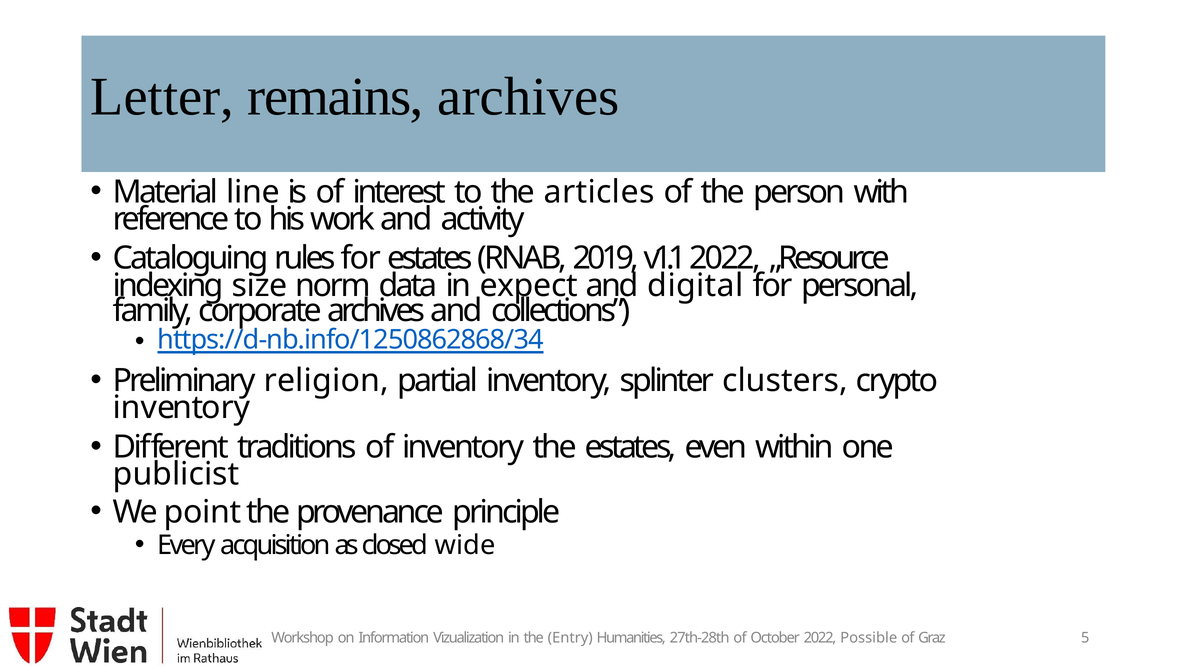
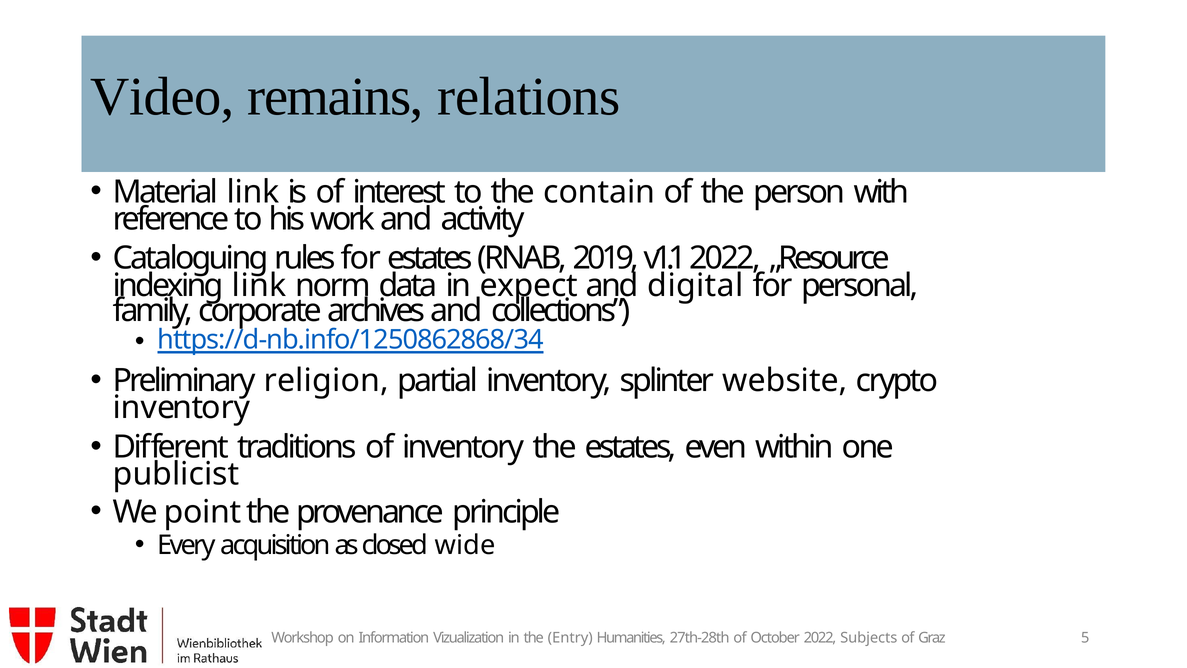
Letter: Letter -> Video (163, 97)
remains archives: archives -> relations (529, 97)
Material line: line -> link (253, 192)
articles: articles -> contain (599, 192)
indexing size: size -> link (259, 285)
clusters: clusters -> website (785, 381)
Possible: Possible -> Subjects (869, 637)
